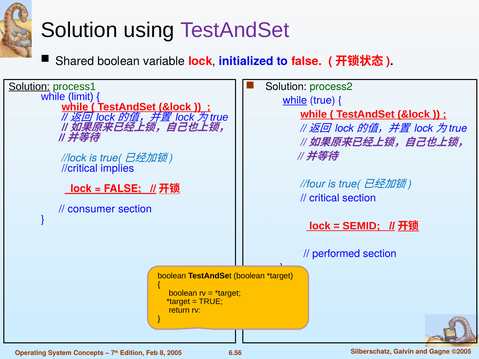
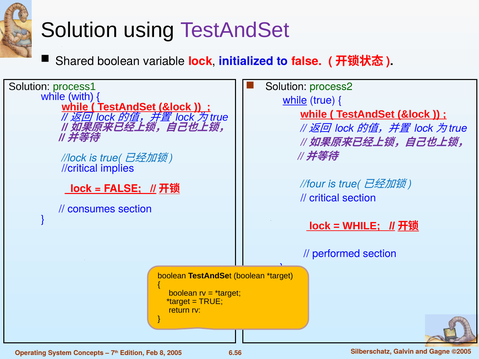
Solution underline: present -> none (29, 87)
limit: limit -> with (81, 97)
consumer: consumer -> consumes (91, 209)
SEMID: SEMID -> WHILE (361, 226)
